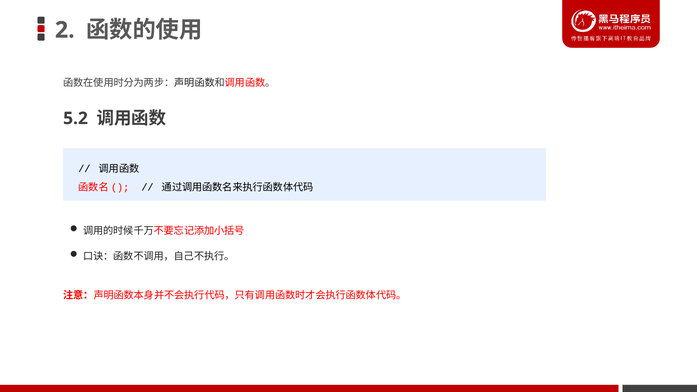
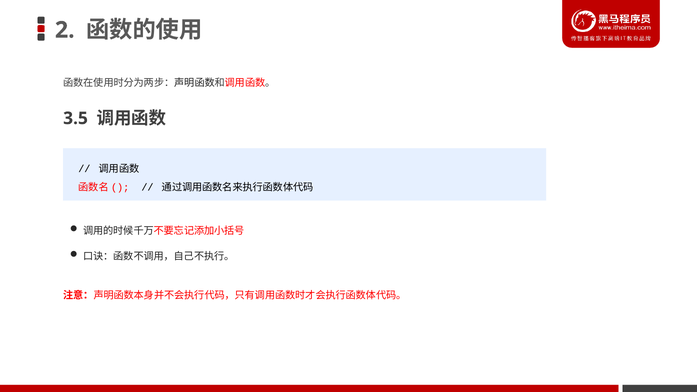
5.2: 5.2 -> 3.5 (76, 118)
